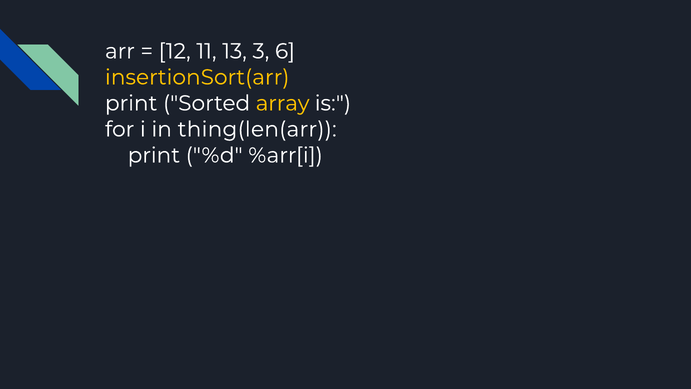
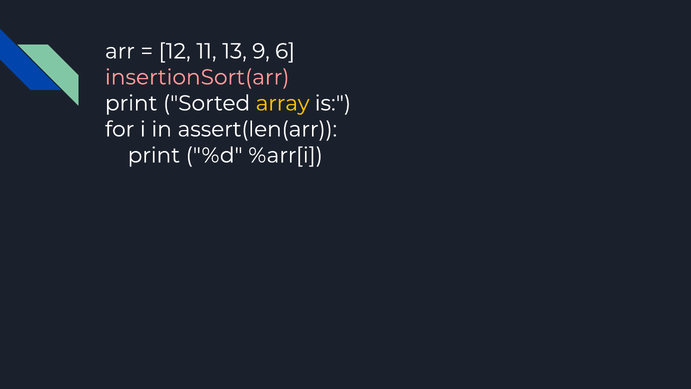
3: 3 -> 9 (261, 51)
insertionSort(arr colour: yellow -> pink (197, 77)
thing(len(arr: thing(len(arr -> assert(len(arr (257, 129)
